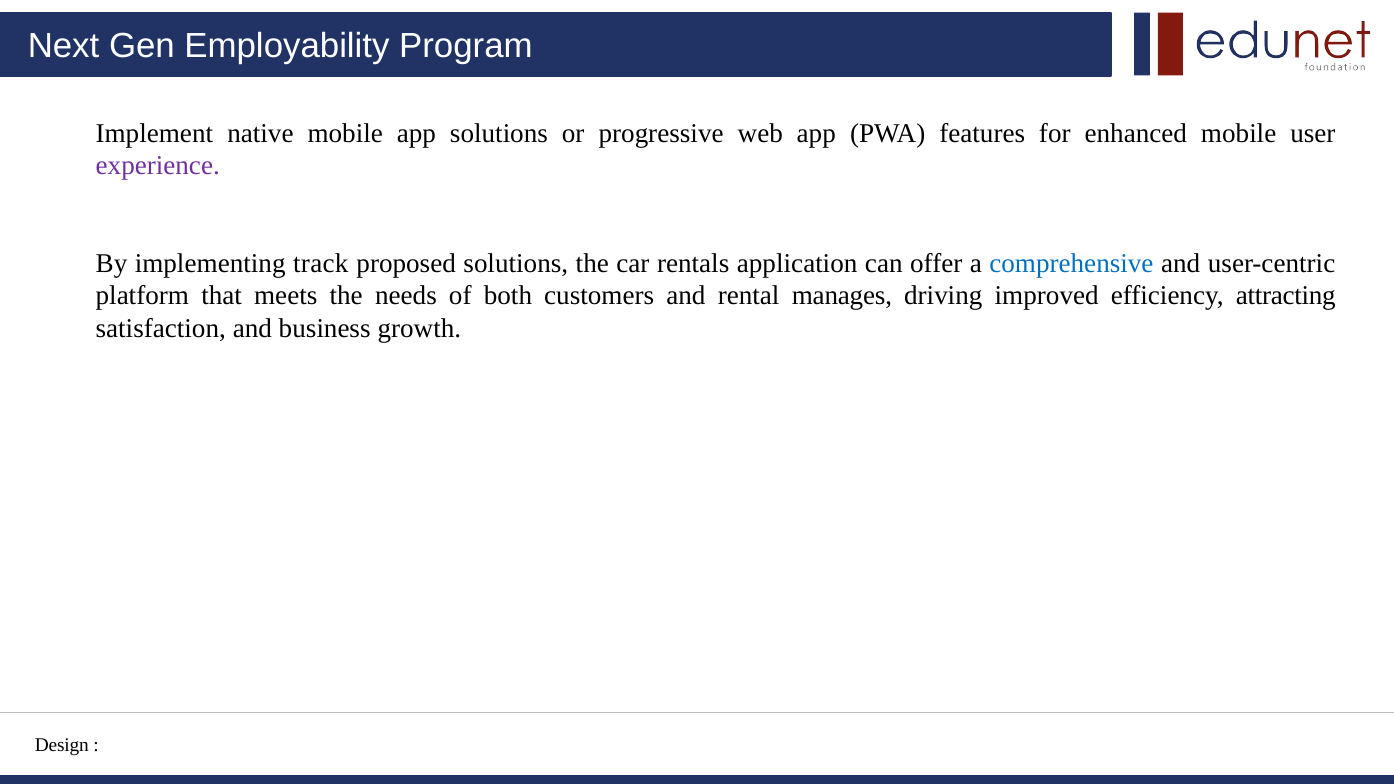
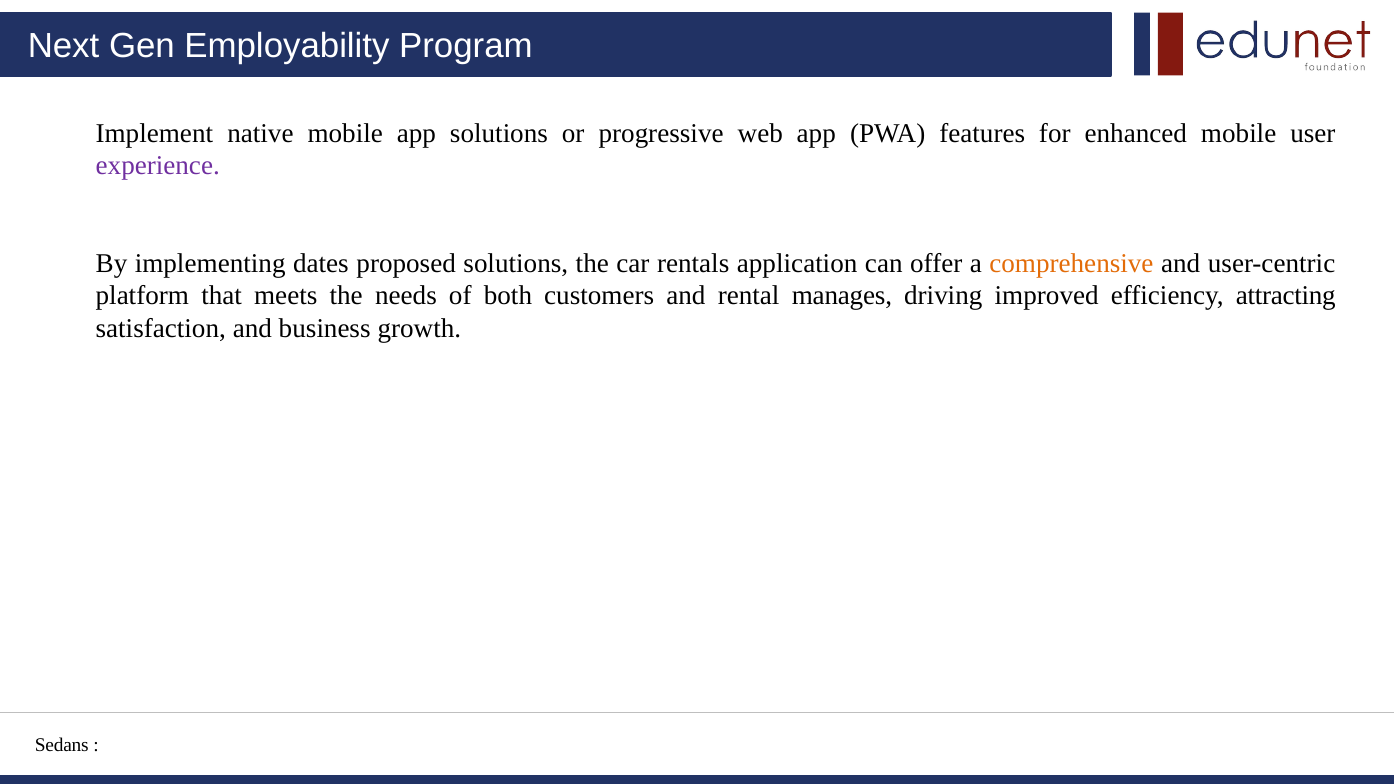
track: track -> dates (321, 263)
comprehensive colour: blue -> orange (1071, 263)
Design: Design -> Sedans (62, 745)
